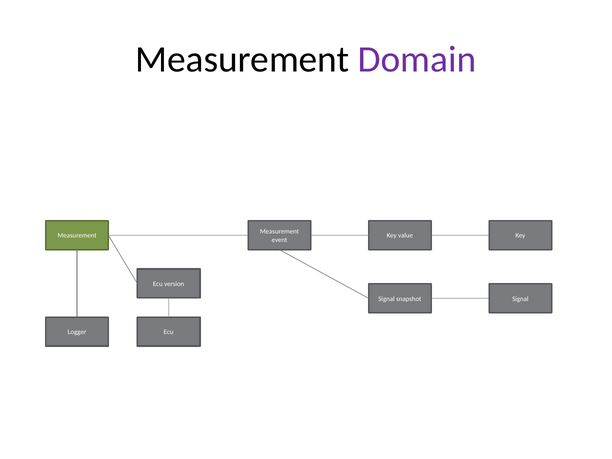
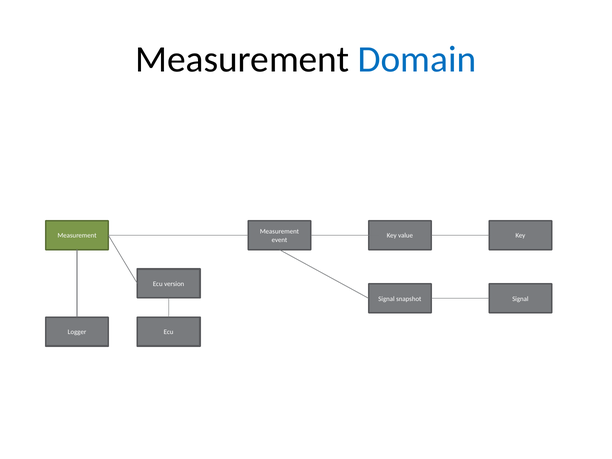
Domain colour: purple -> blue (417, 59)
